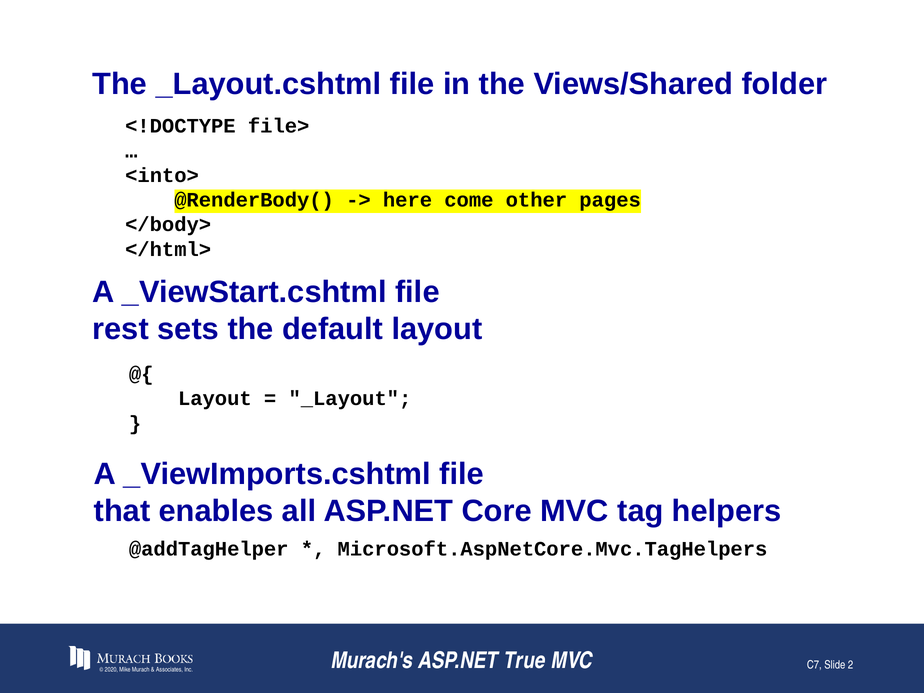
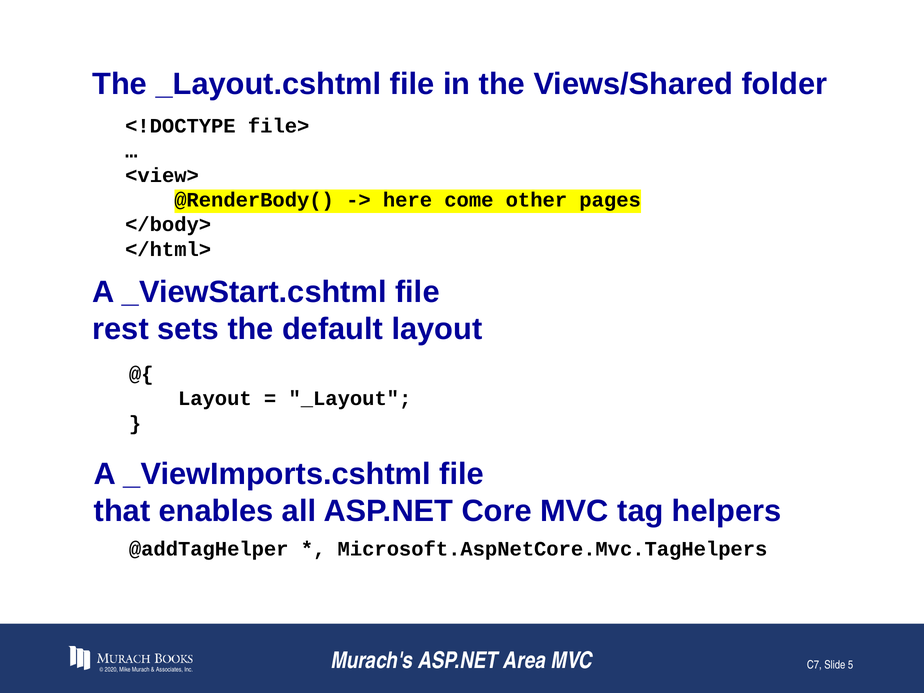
<into>: <into> -> <view> (162, 175)
True: True -> Area (525, 661)
2: 2 -> 5 (851, 665)
